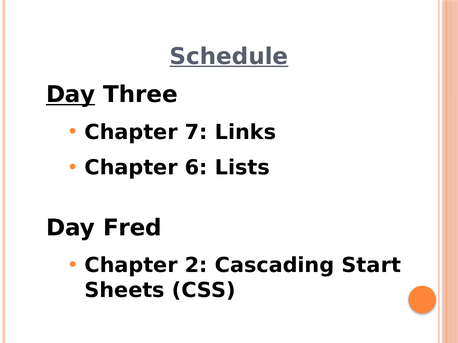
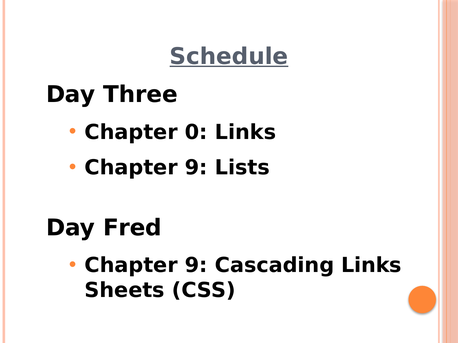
Day underline: present -> none (71, 95)
7: 7 -> 0 (196, 132)
6: 6 -> 9 (196, 168)
2: 2 -> 9 (196, 266)
Cascading Start: Start -> Links (371, 266)
